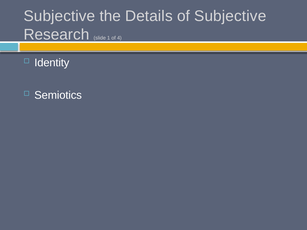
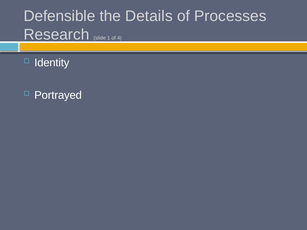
Subjective: Subjective -> Defensible (59, 16)
of Subjective: Subjective -> Processes (230, 16)
Semiotics: Semiotics -> Portrayed (58, 95)
